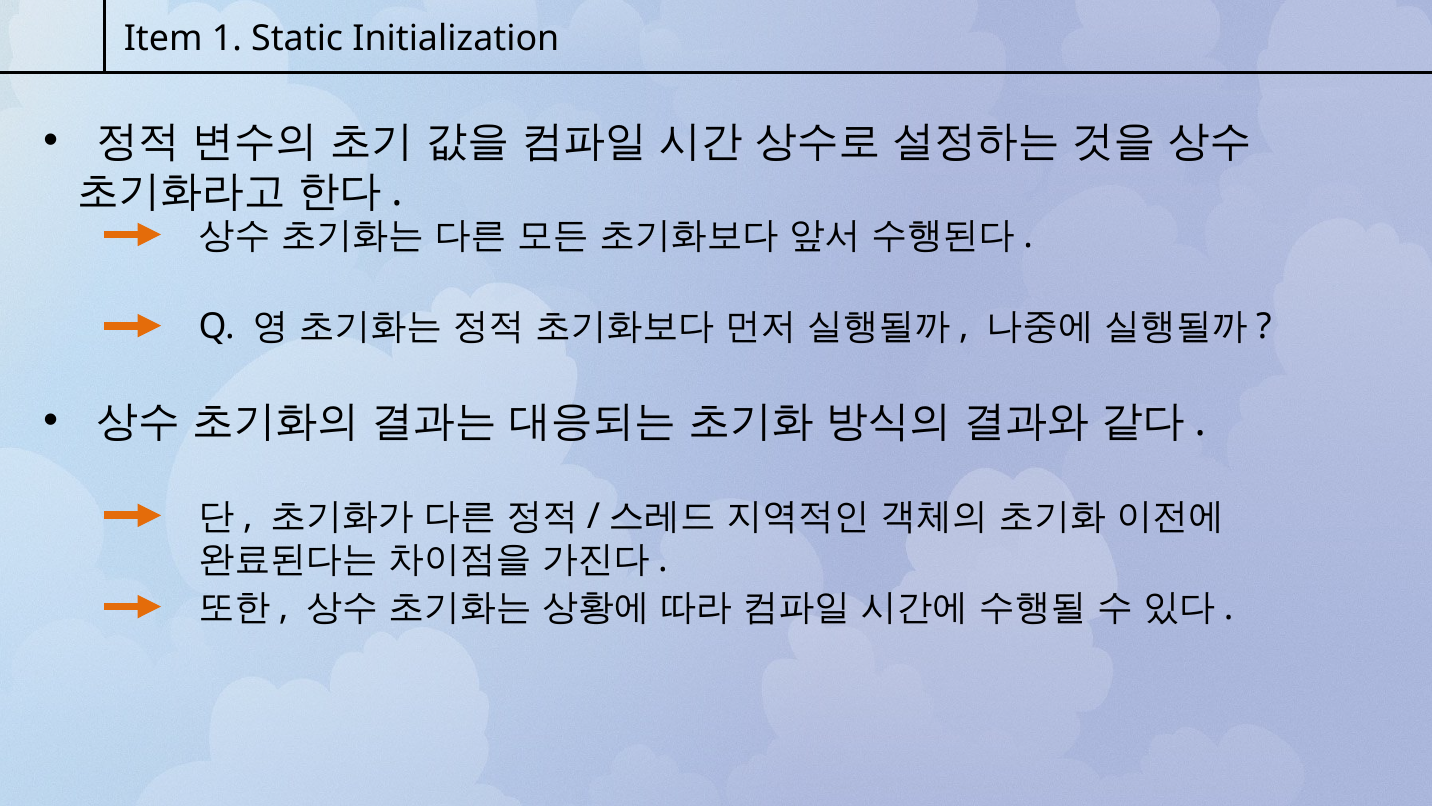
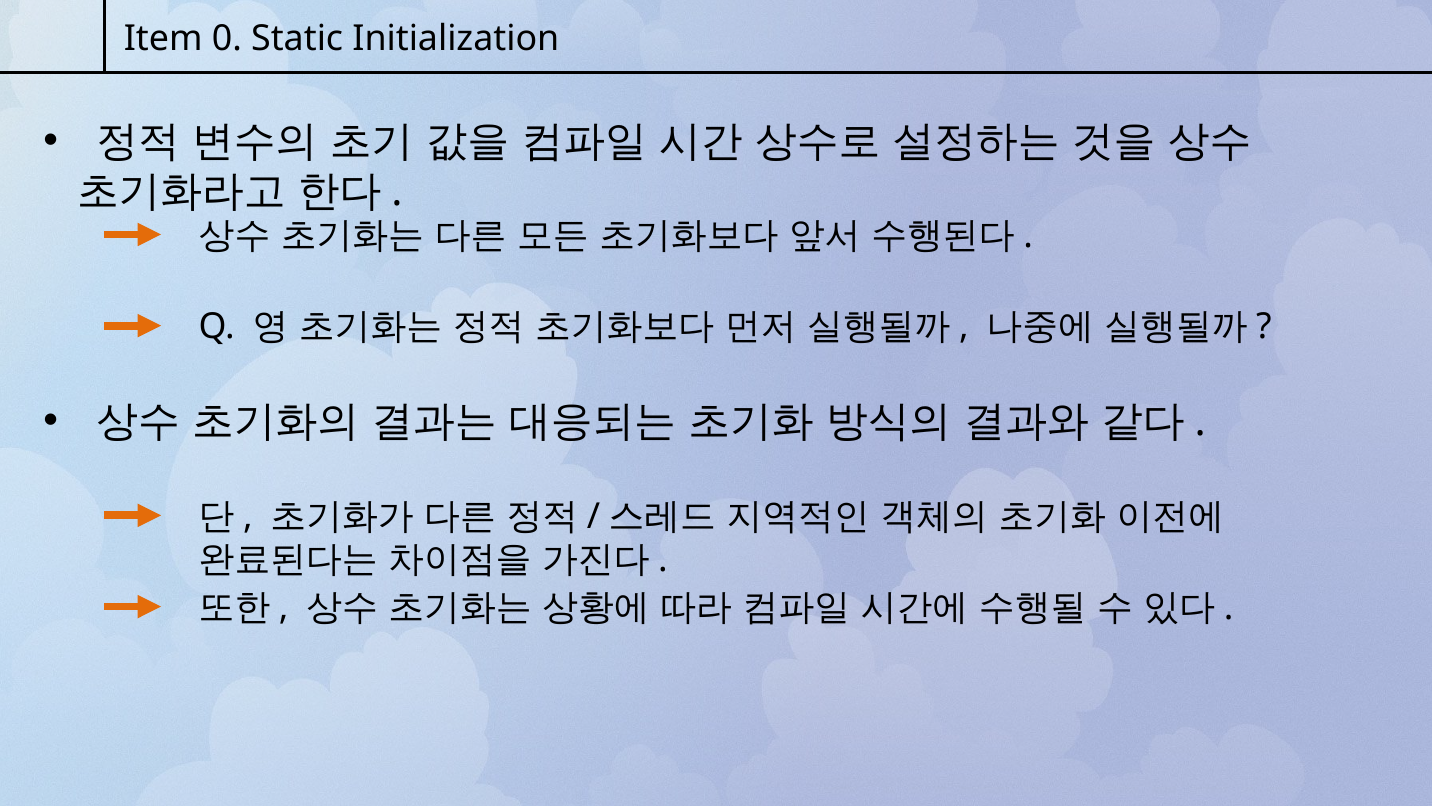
1: 1 -> 0 (227, 38)
